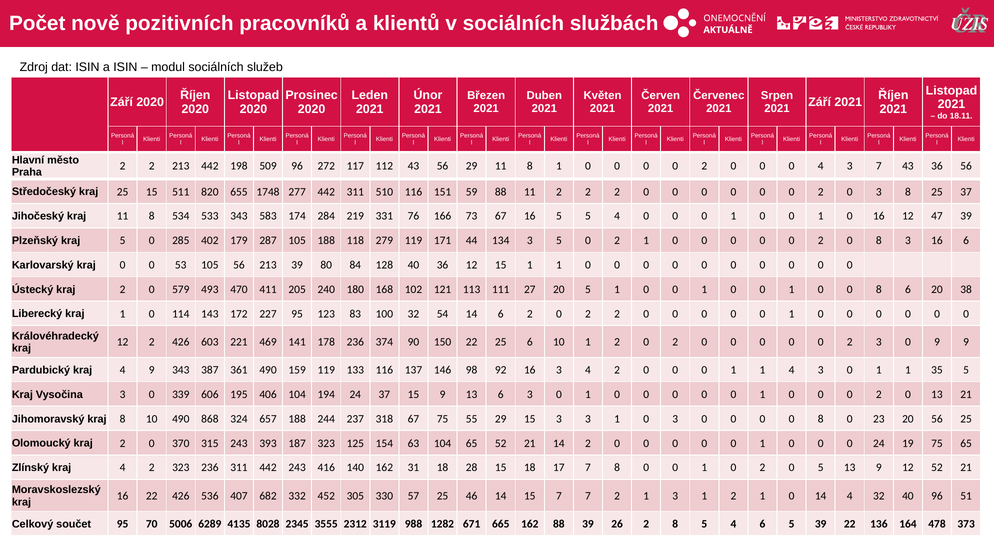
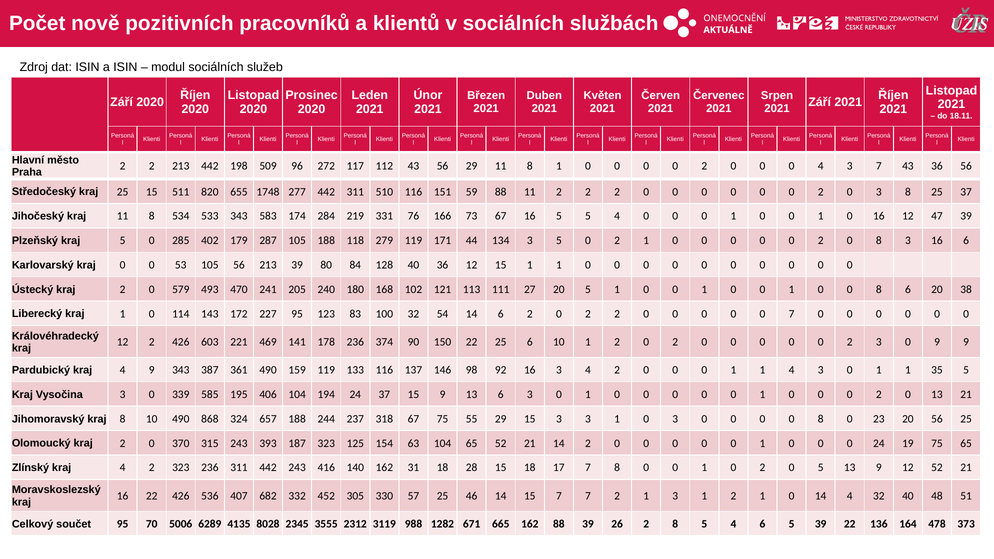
411: 411 -> 241 (268, 290)
1: 1 -> 7 (792, 314)
606: 606 -> 585 (210, 395)
40 96: 96 -> 48 (937, 496)
